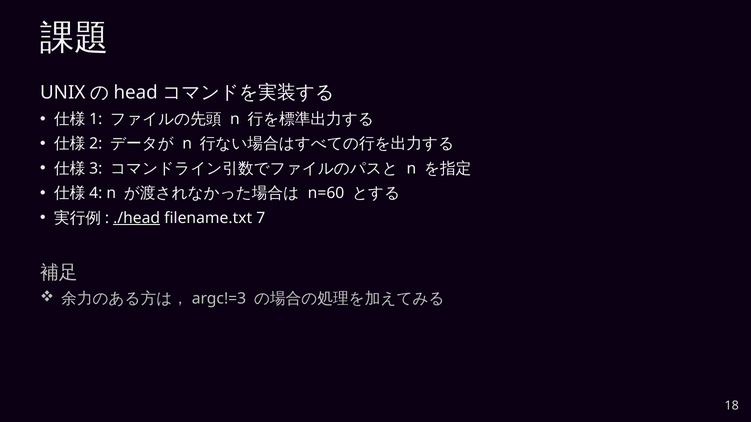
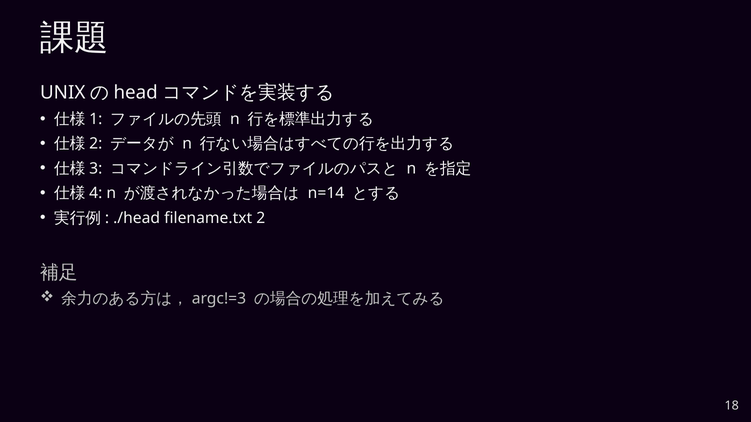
n=60: n=60 -> n=14 (326, 193)
./head underline: present -> none (137, 218)
7: 7 -> 2 (261, 218)
